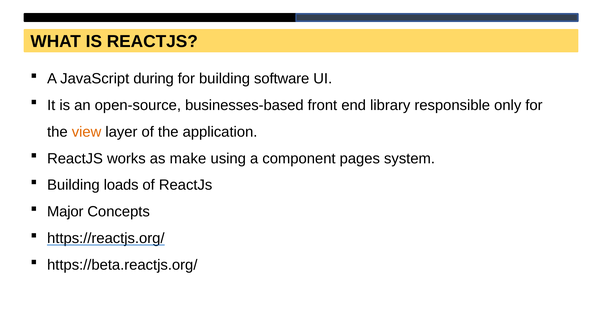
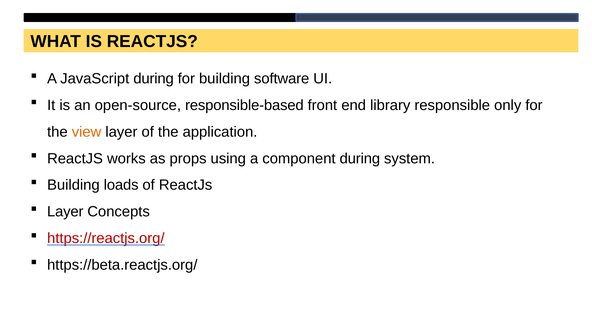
businesses-based: businesses-based -> responsible-based (244, 105)
make: make -> props (188, 158)
component pages: pages -> during (360, 158)
Major: Major -> Layer (65, 212)
https://reactjs.org/ colour: black -> red (106, 238)
